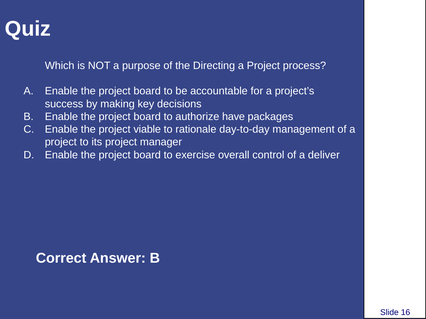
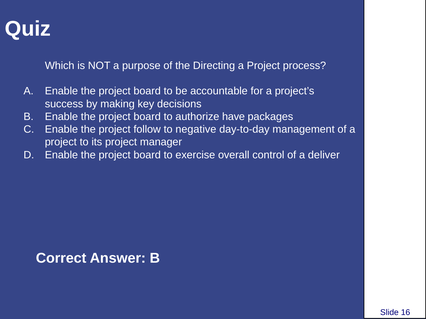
viable: viable -> follow (147, 130)
rationale: rationale -> negative (196, 130)
